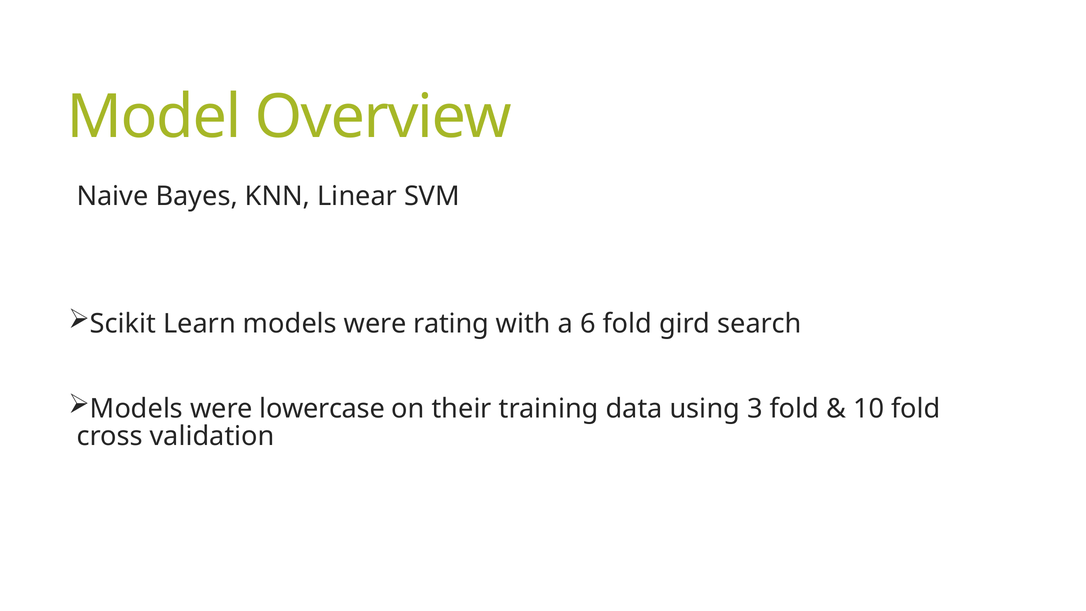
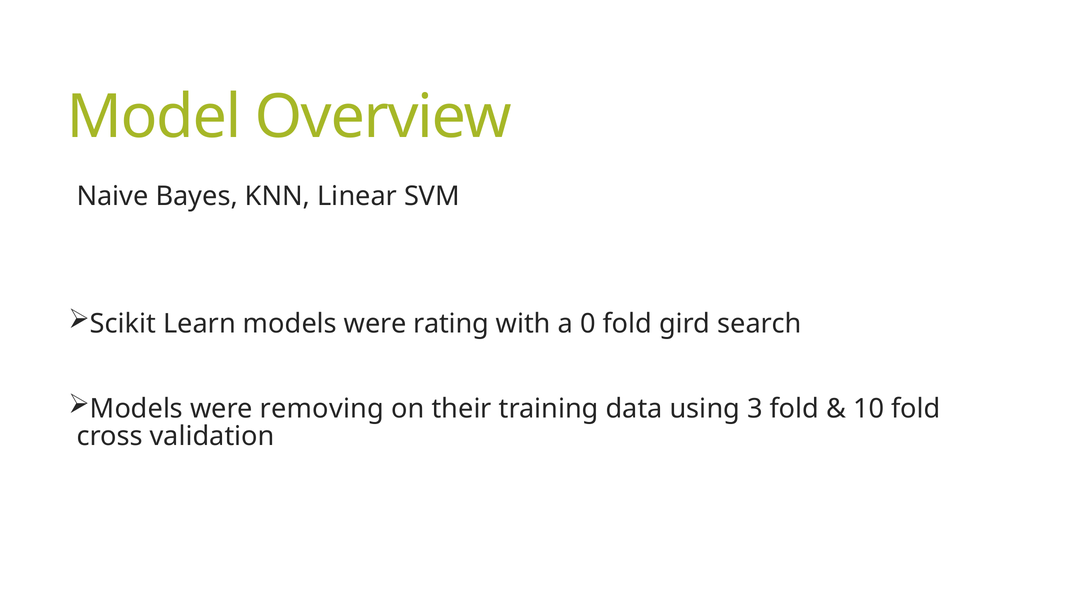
6: 6 -> 0 (588, 324)
lowercase: lowercase -> removing (322, 408)
